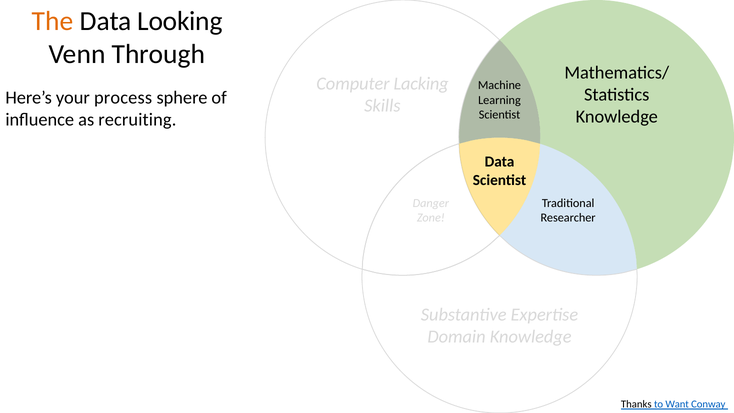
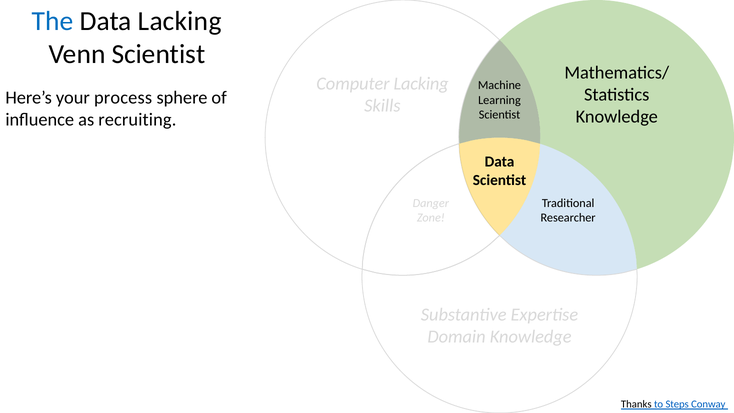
The colour: orange -> blue (53, 21)
Data Looking: Looking -> Lacking (180, 21)
Venn Through: Through -> Scientist (158, 54)
Want: Want -> Steps (677, 404)
